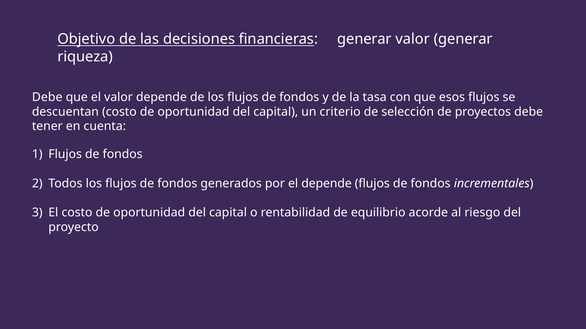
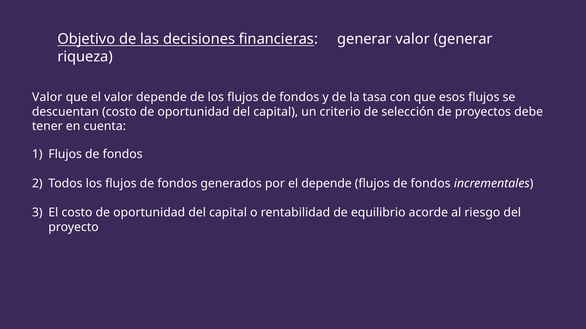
Debe: Debe -> Valor (47, 97)
